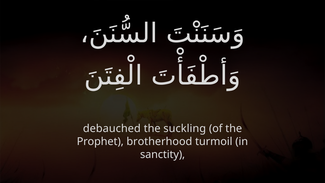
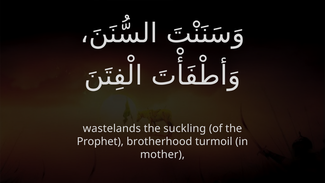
debauched: debauched -> wastelands (112, 128)
sanctity: sanctity -> mother (162, 154)
